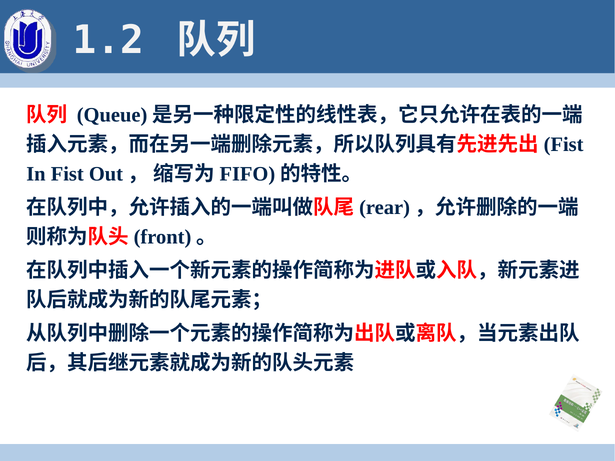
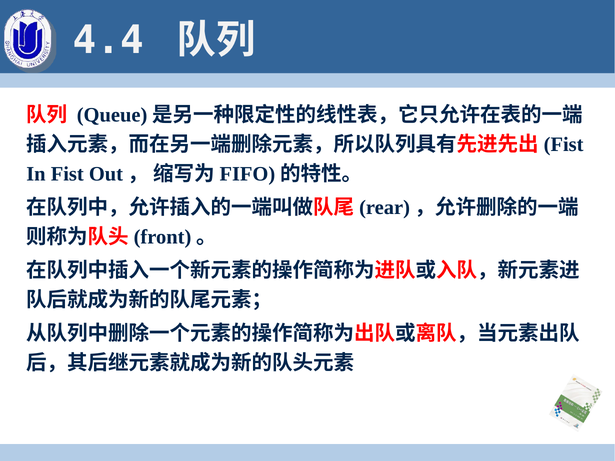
1.2: 1.2 -> 4.4 (108, 41)
